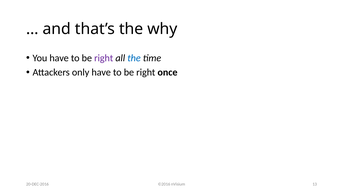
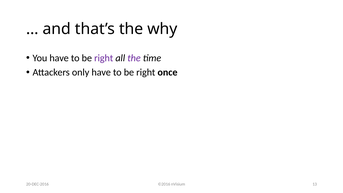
the colour: blue -> purple (134, 58)
